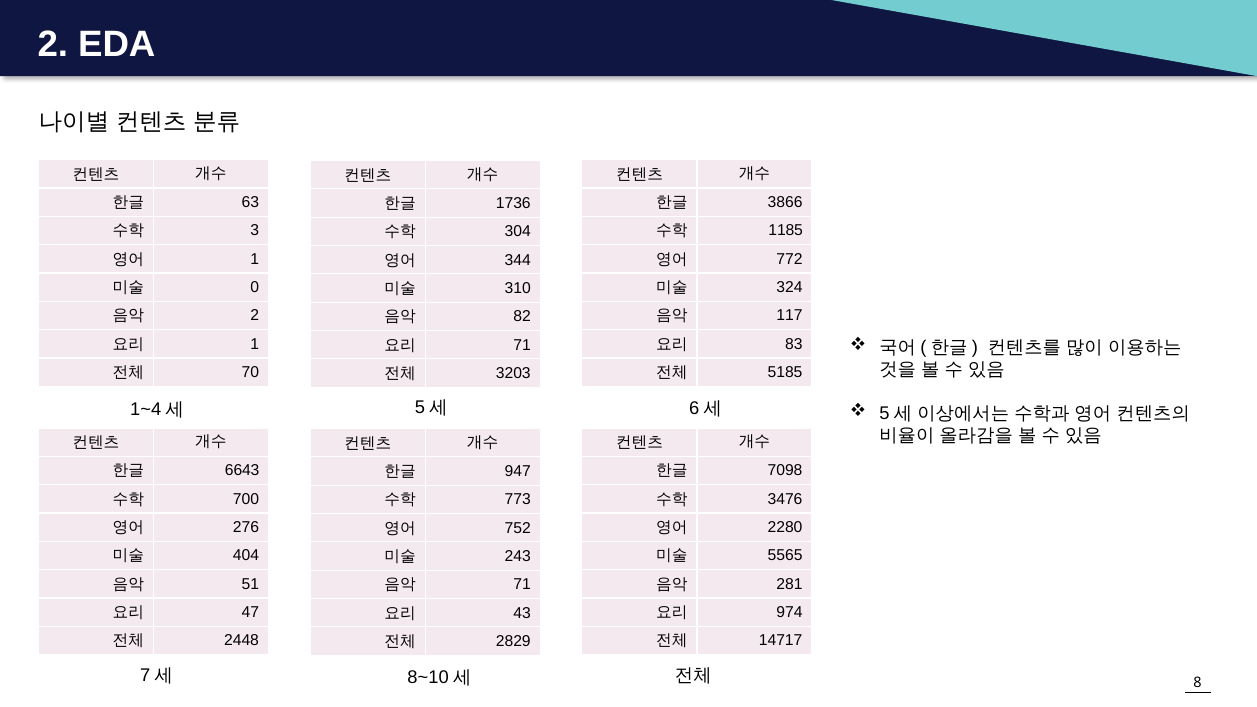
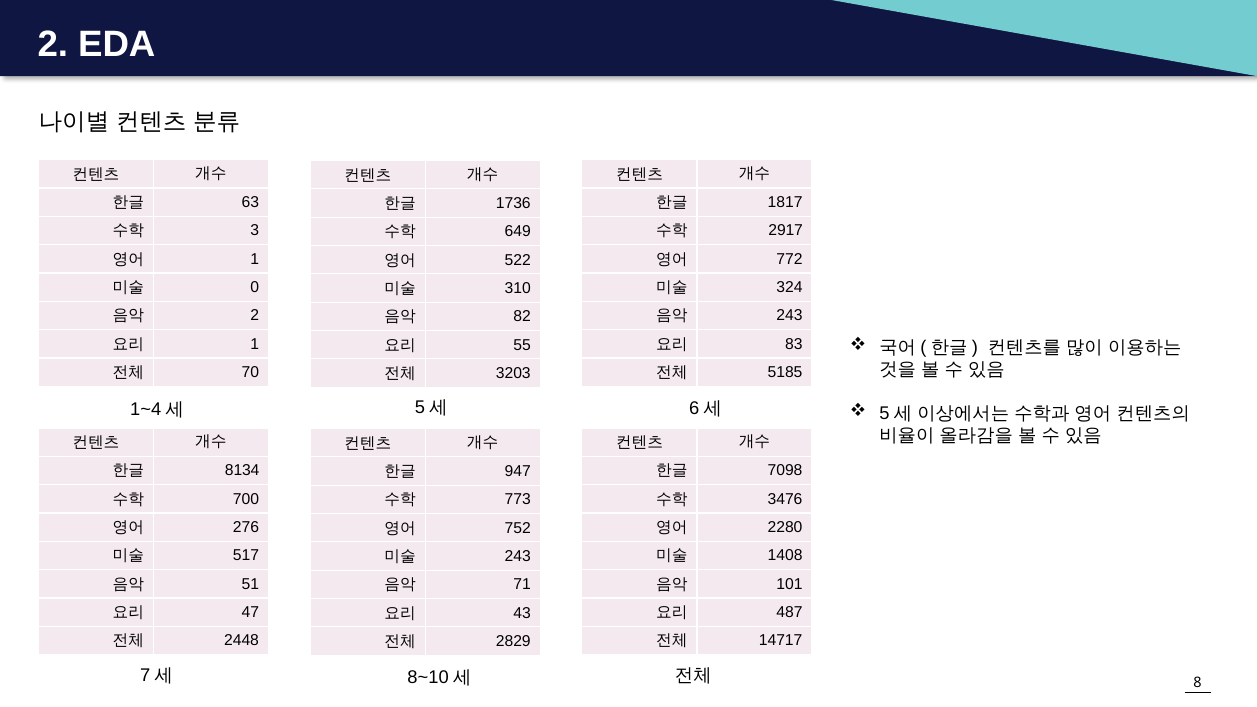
3866: 3866 -> 1817 (785, 202)
1185: 1185 -> 2917 (786, 231)
304: 304 -> 649 (518, 232)
344: 344 -> 522 (518, 260)
117: 117 -> 243 (790, 316)
71: 71 -> 55 (522, 345)
6643: 6643 -> 8134 (242, 471)
404: 404 -> 517 (246, 556)
5565: 5565 -> 1408 (785, 556)
281: 281 -> 101 (790, 584)
974: 974 -> 487 (790, 612)
